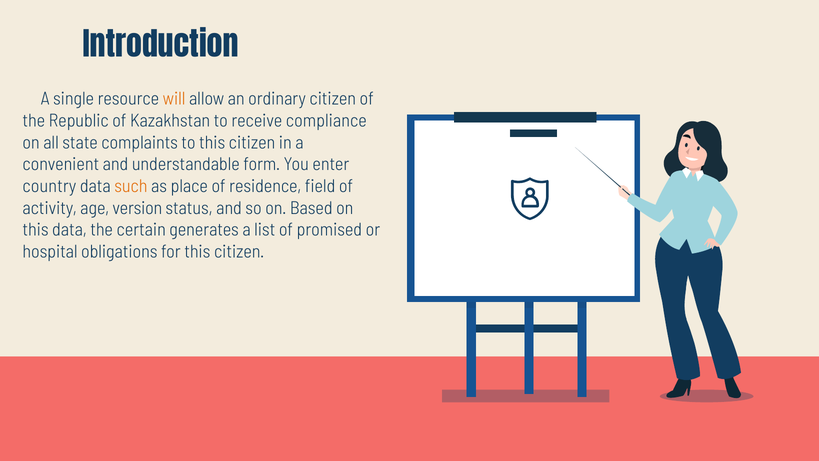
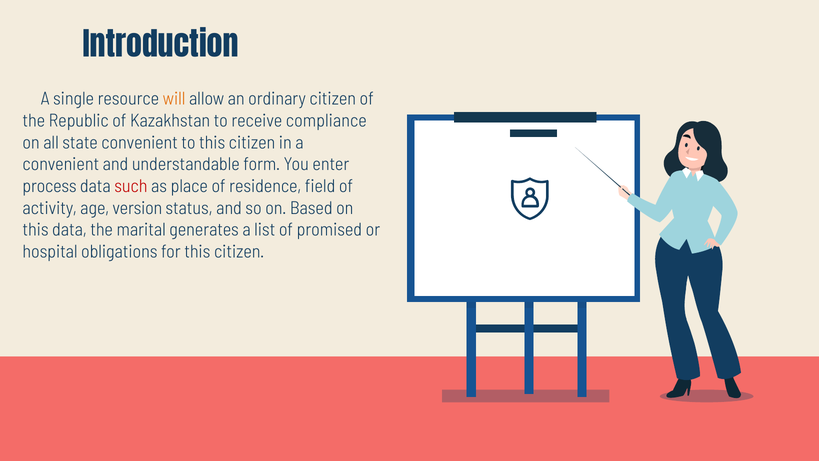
state complaints: complaints -> convenient (140, 142)
country: country -> process (49, 186)
such colour: orange -> red (131, 186)
certain: certain -> marital (141, 230)
